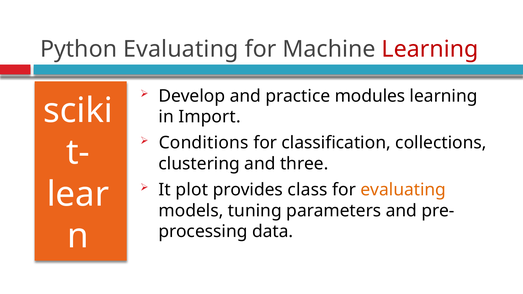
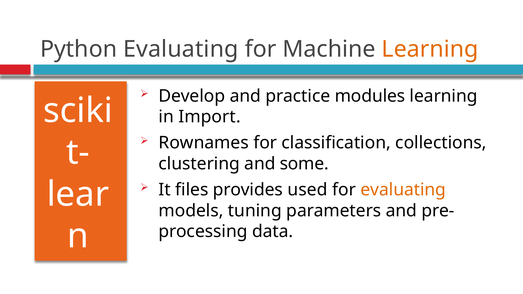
Learning colour: red -> orange (430, 49)
Conditions: Conditions -> Rownames (204, 143)
three: three -> some (304, 164)
plot: plot -> files (192, 190)
class: class -> used (308, 190)
